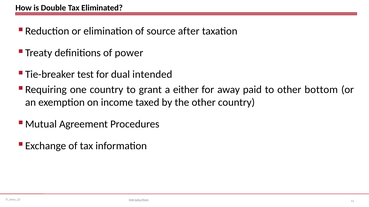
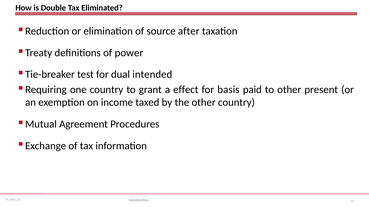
either: either -> effect (186, 90)
away: away -> basis (228, 90)
bottom: bottom -> present (321, 90)
